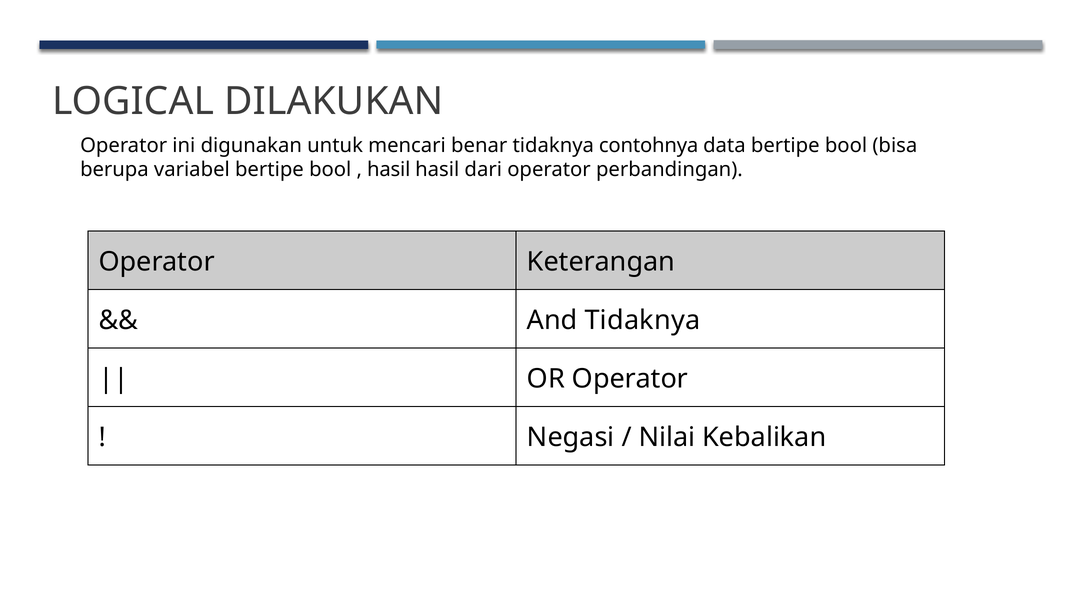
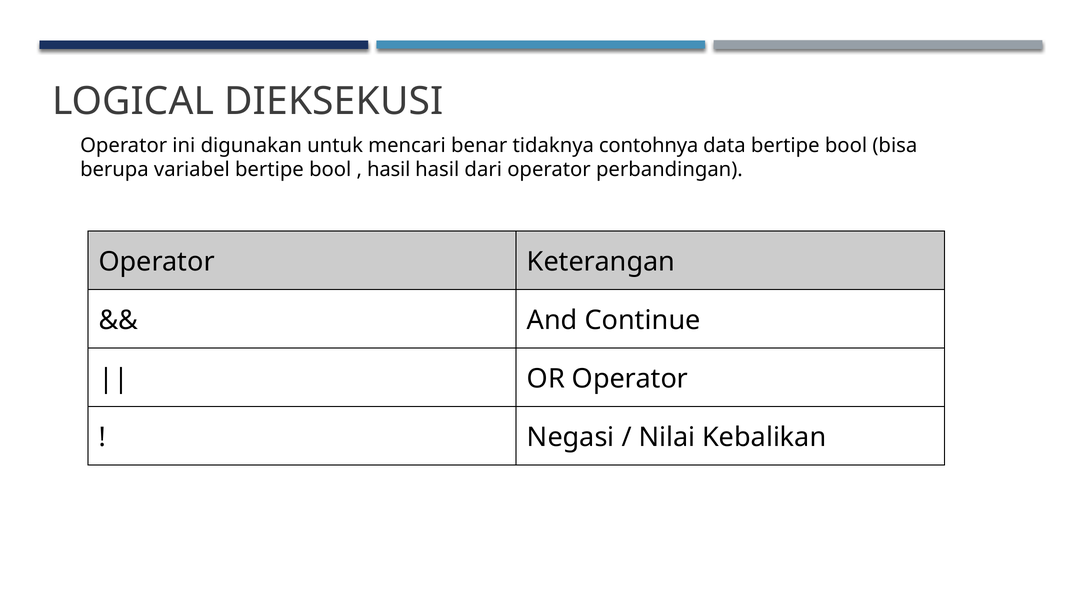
DILAKUKAN: DILAKUKAN -> DIEKSEKUSI (334, 102)
And Tidaknya: Tidaknya -> Continue (643, 321)
